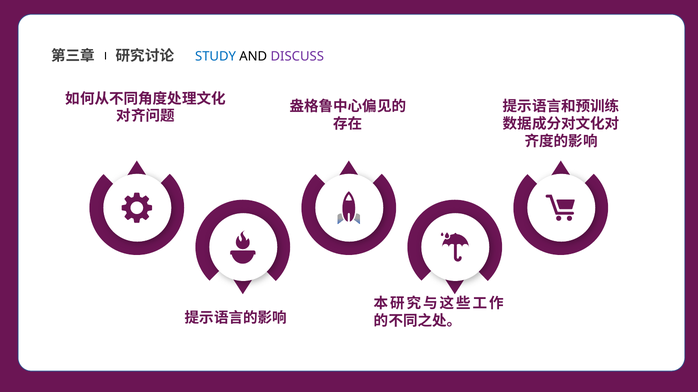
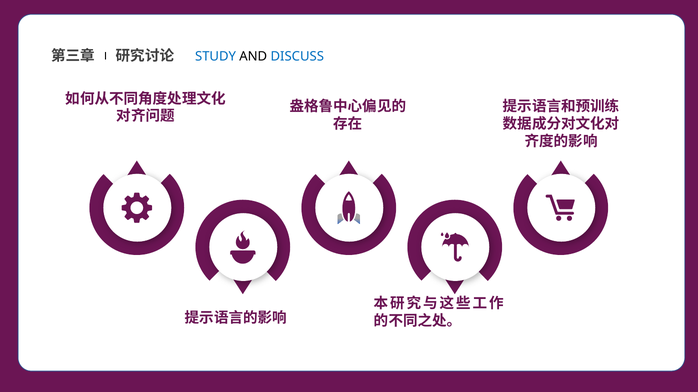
DISCUSS colour: purple -> blue (297, 57)
